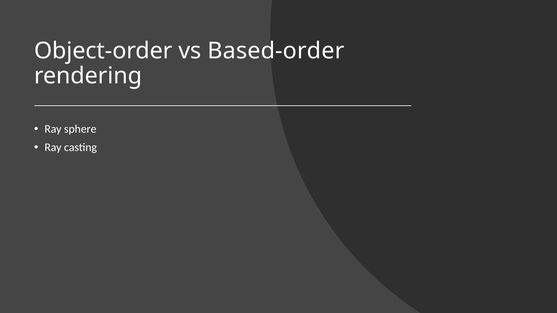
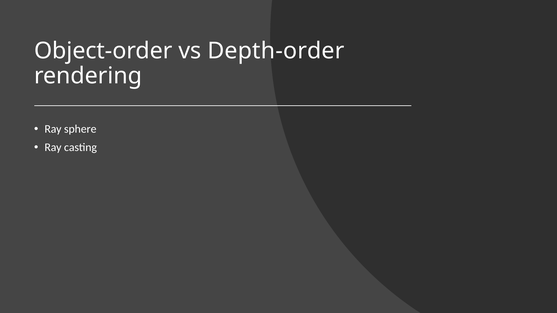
Based-order: Based-order -> Depth-order (276, 51)
